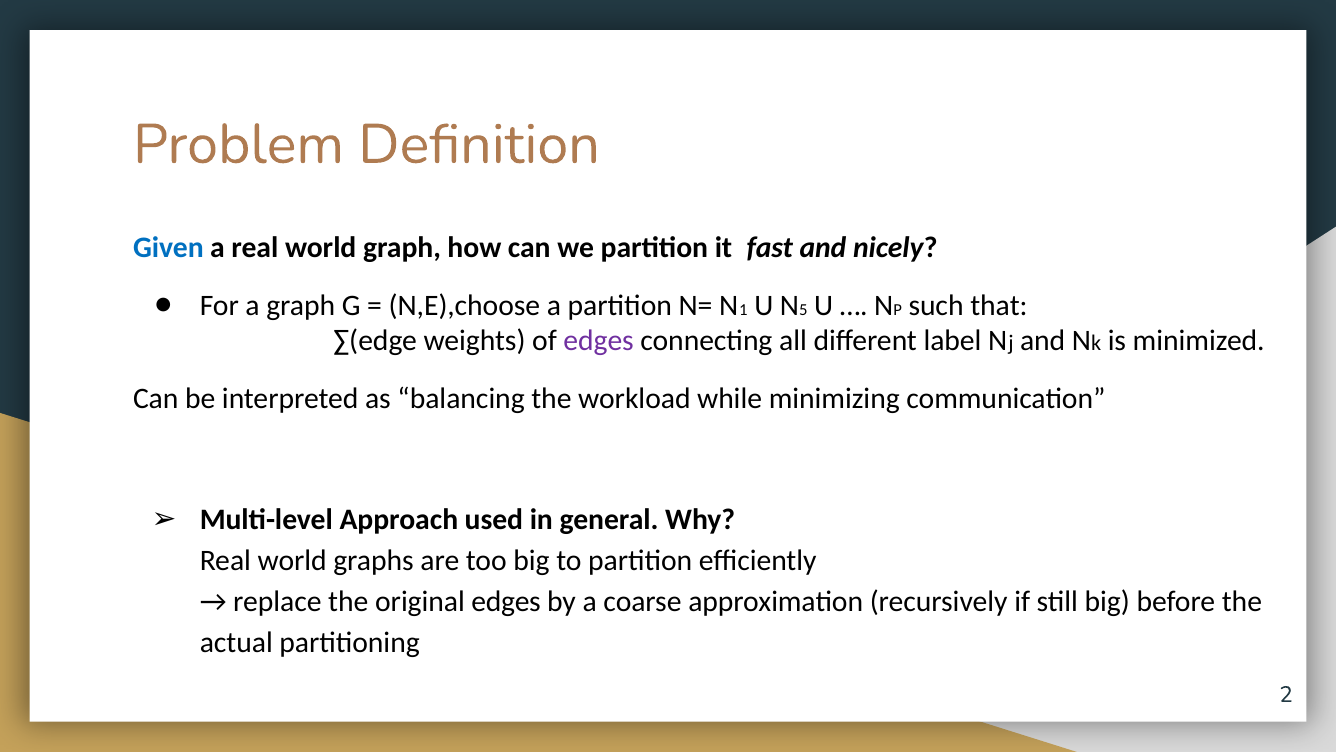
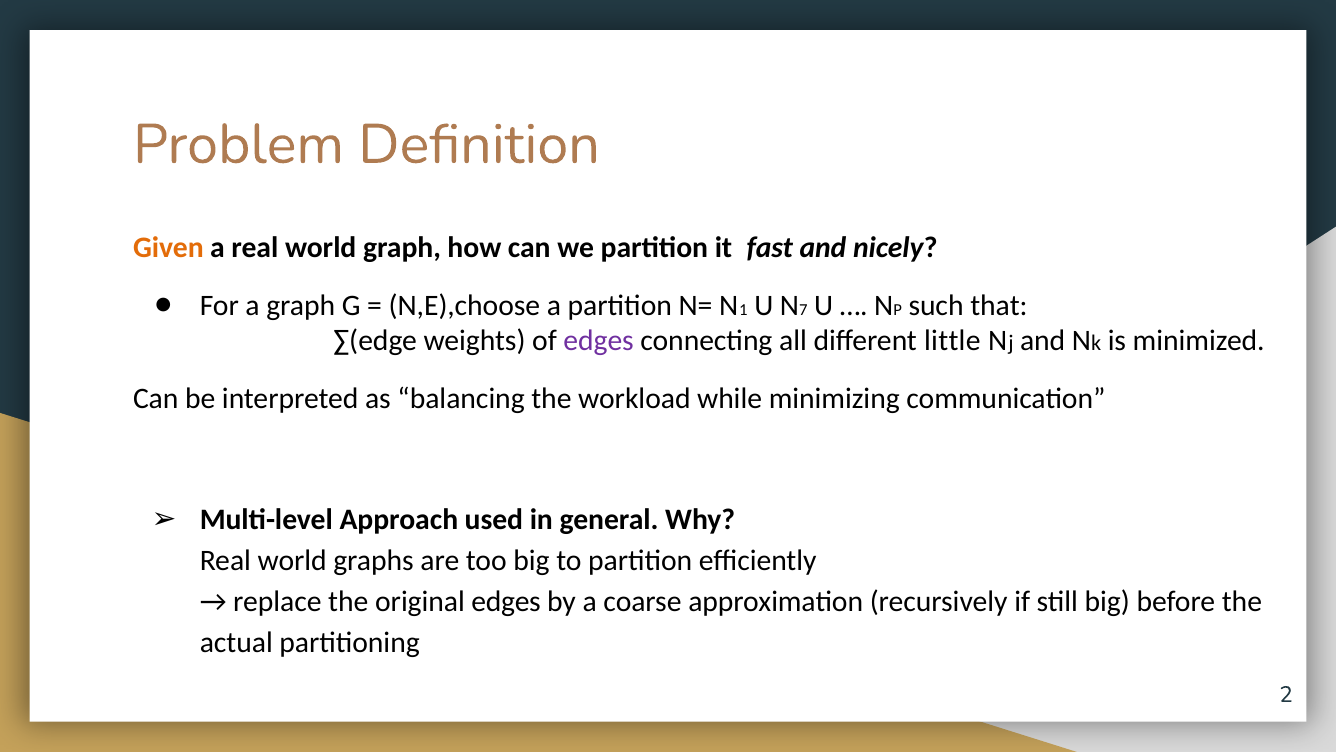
Given colour: blue -> orange (168, 247)
5: 5 -> 7 (803, 309)
label: label -> little (952, 341)
